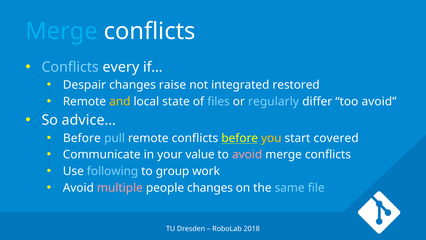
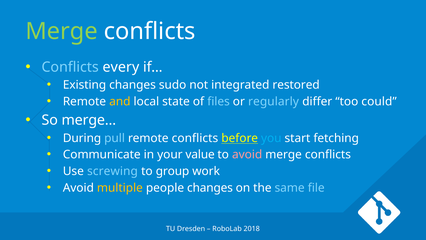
Merge colour: light blue -> light green (62, 31)
Despair: Despair -> Existing (84, 85)
raise: raise -> sudo (173, 85)
too avoid: avoid -> could (379, 101)
advice…: advice… -> merge… (89, 120)
Before: Before -> During (82, 138)
you colour: yellow -> light blue (271, 138)
covered: covered -> fetching (336, 138)
following: following -> screwing (112, 171)
multiple colour: pink -> yellow (120, 188)
